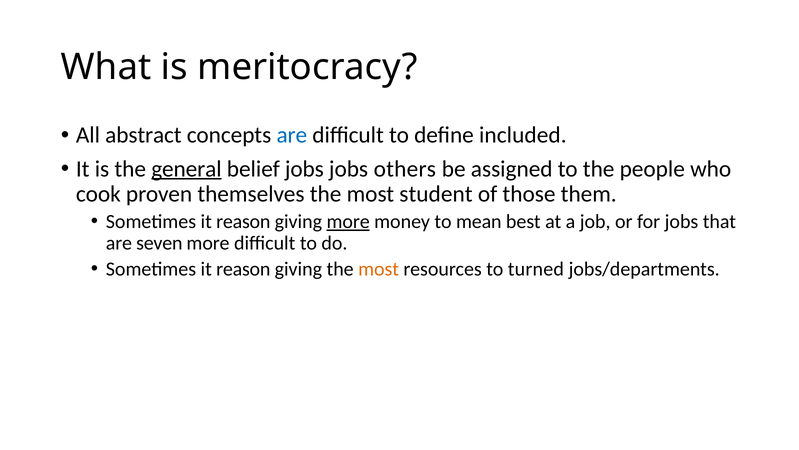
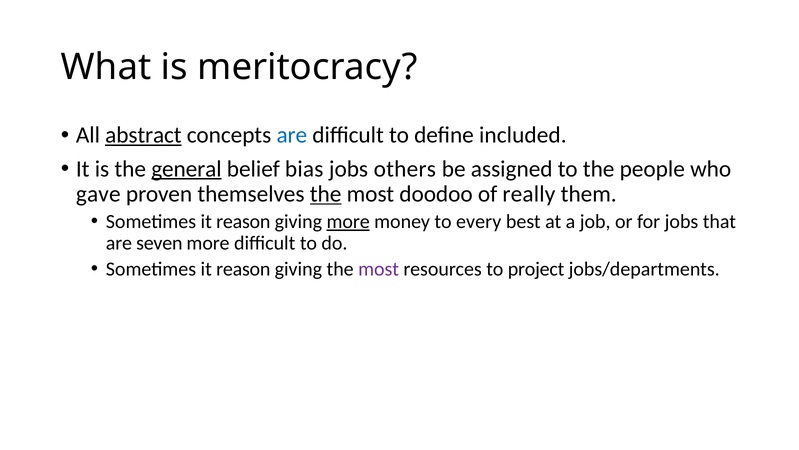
abstract underline: none -> present (143, 135)
belief jobs: jobs -> bias (304, 169)
cook: cook -> gave (98, 194)
the underline: none -> present (326, 194)
student: student -> doodoo (436, 194)
those: those -> really (529, 194)
mean: mean -> every (479, 221)
most colour: orange -> purple (379, 269)
turned: turned -> project (536, 269)
